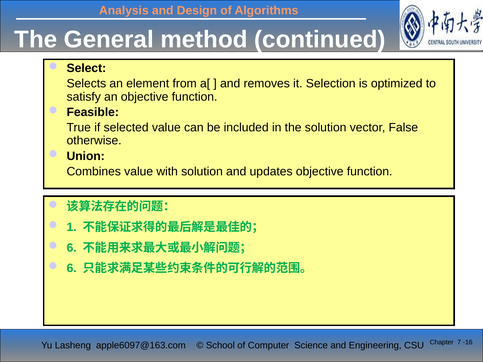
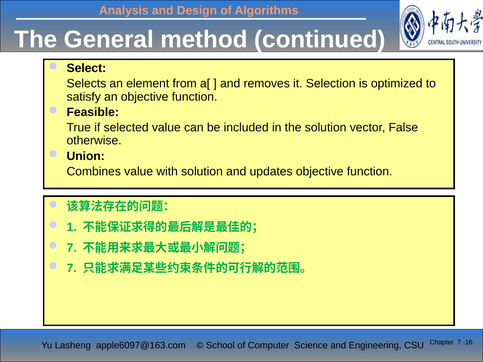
6: 6 -> 7 (72, 248)
6: 6 -> 7 (72, 268)
